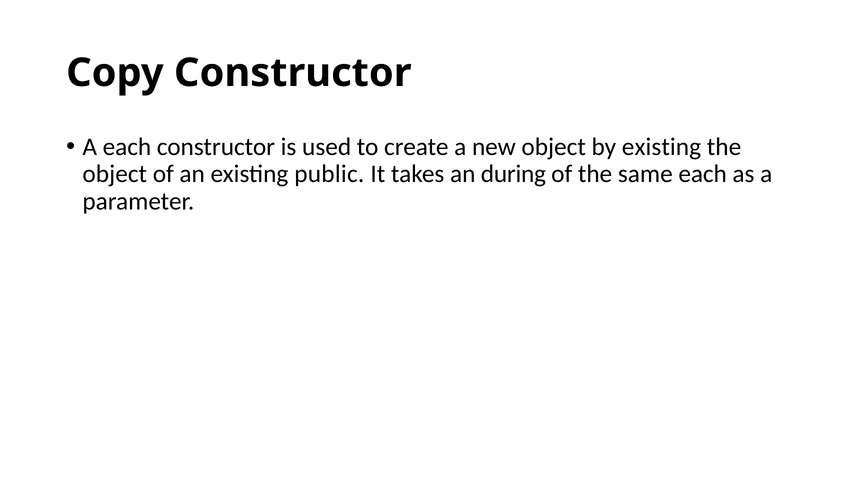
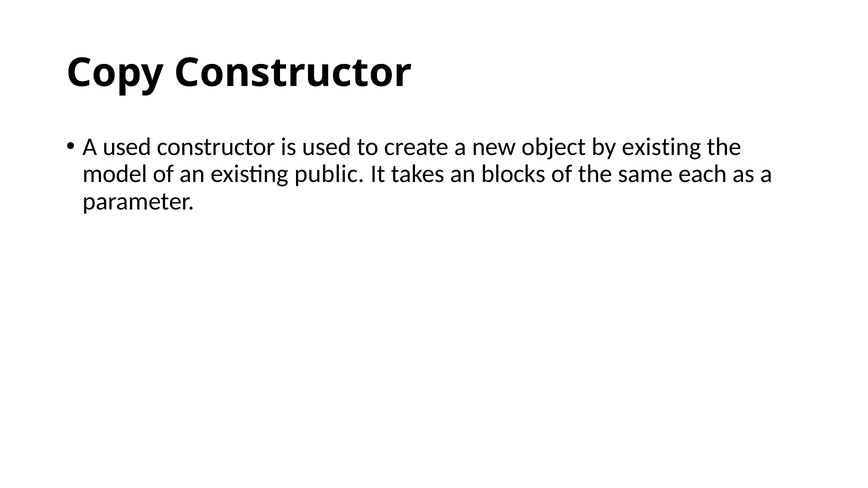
A each: each -> used (127, 147)
object: object -> model (115, 174)
during: during -> blocks (513, 174)
